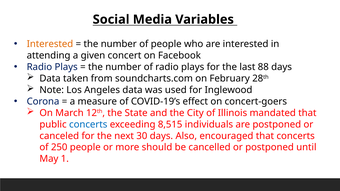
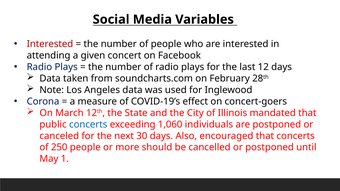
Interested colour: orange -> red (50, 44)
88: 88 -> 12 (263, 67)
8,515: 8,515 -> 1,060 (170, 125)
